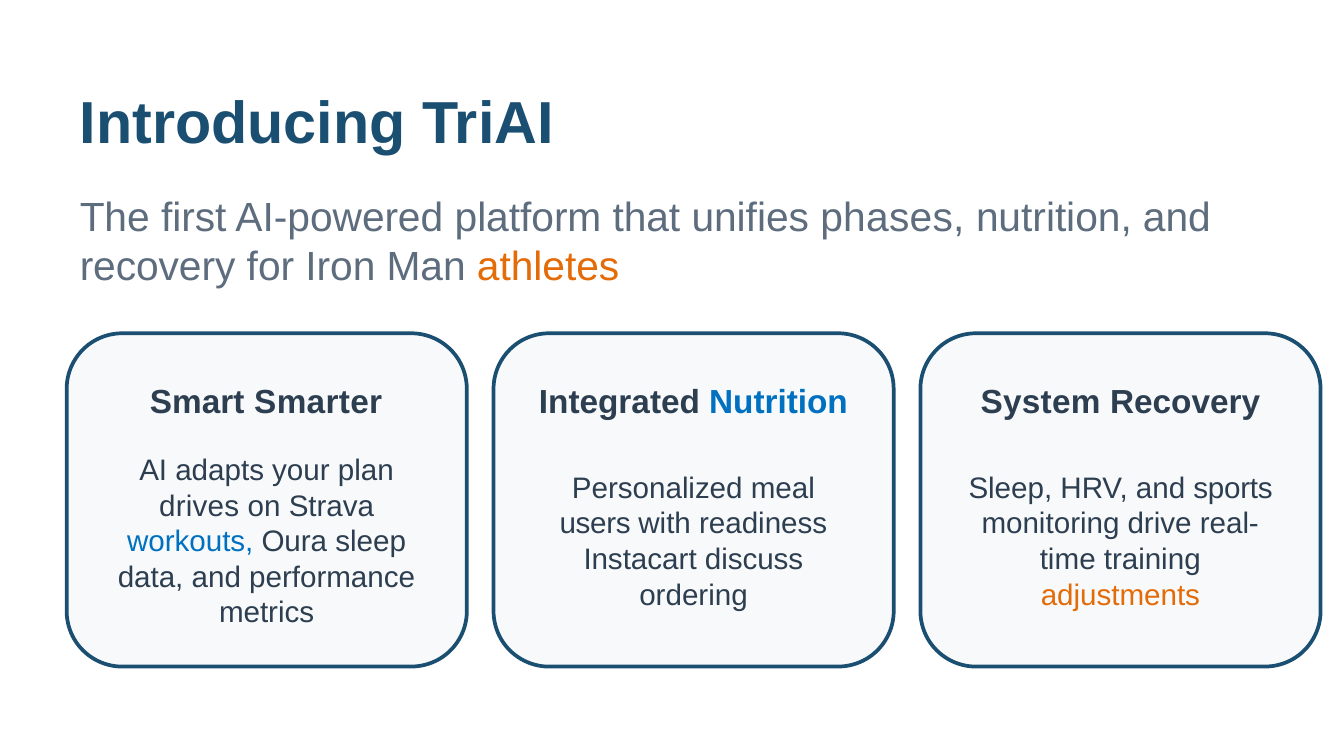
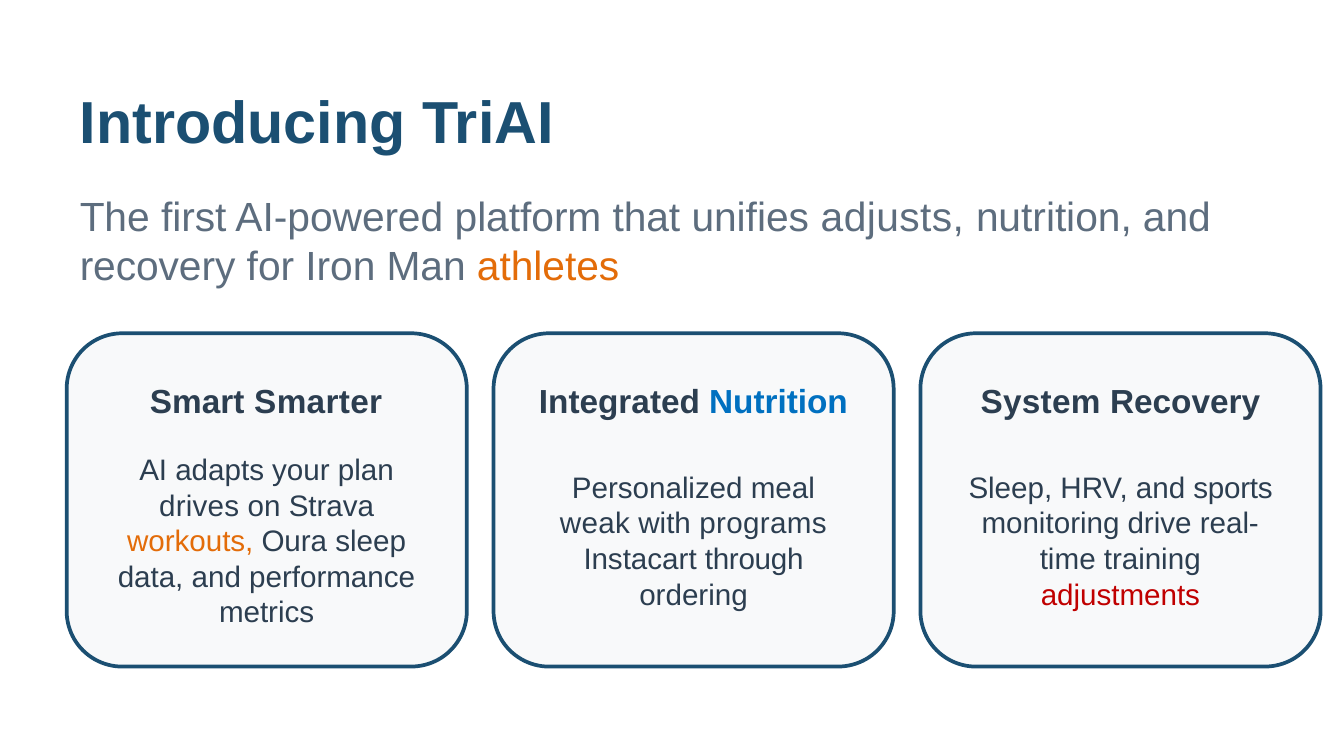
phases: phases -> adjusts (892, 218)
users: users -> weak (595, 525)
readiness: readiness -> programs (763, 525)
workouts colour: blue -> orange (190, 542)
discuss: discuss -> through (754, 560)
adjustments colour: orange -> red (1120, 596)
